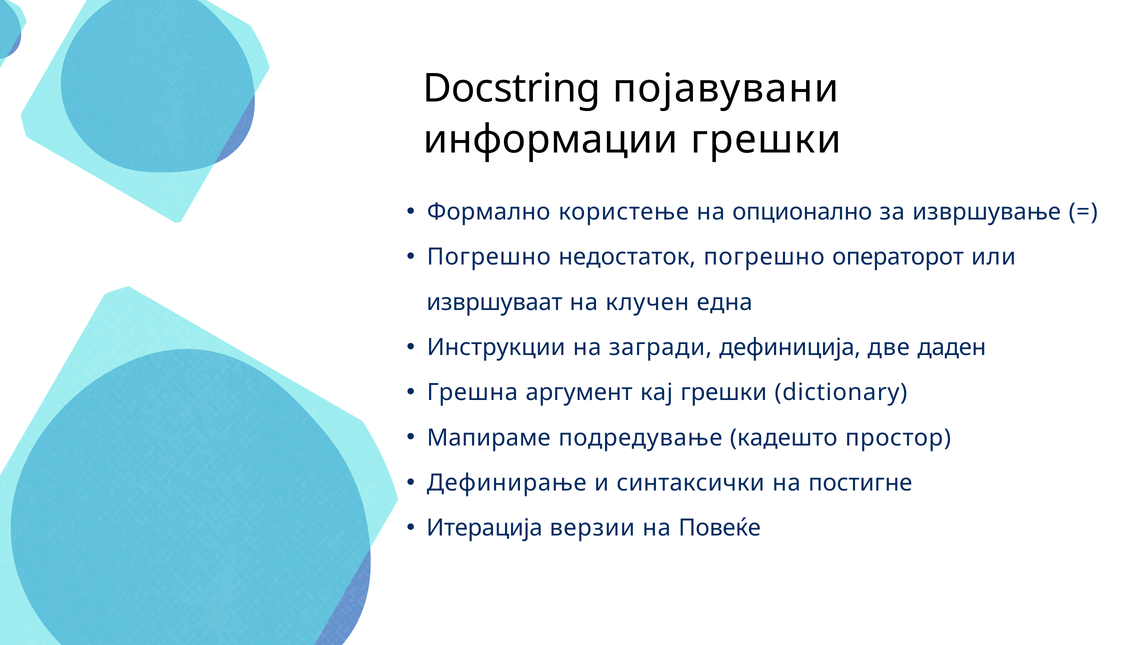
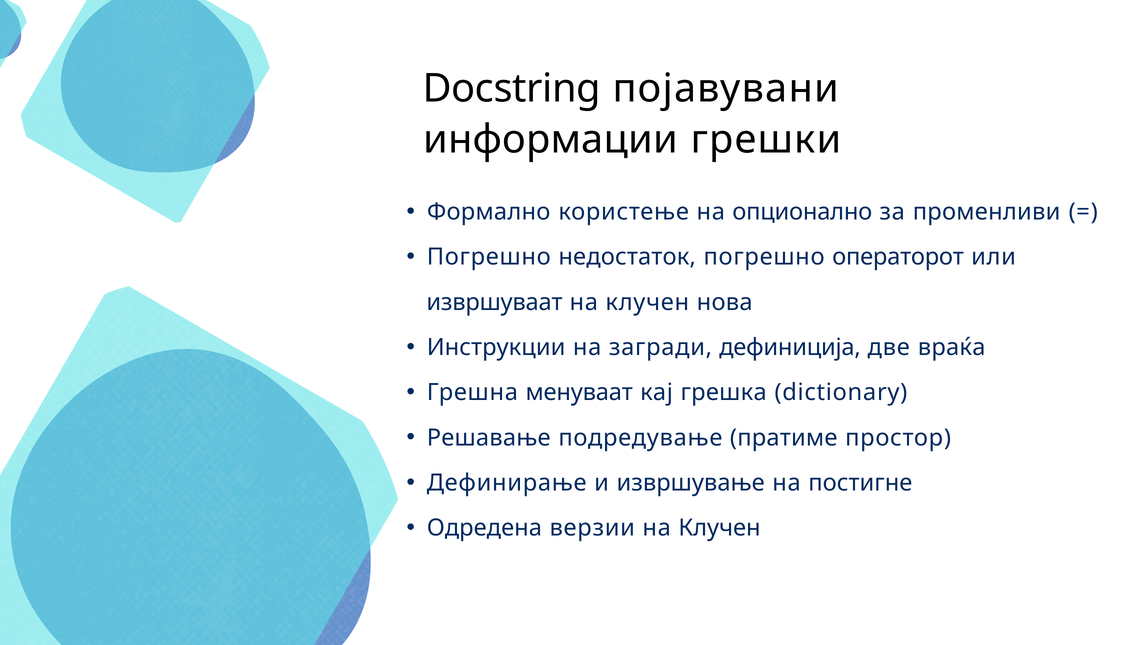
извршување: извршување -> променливи (987, 212)
една: една -> нова (725, 302)
даден: даден -> враќа (952, 348)
аргумент: аргумент -> менуваат (579, 393)
кај грешки: грешки -> грешка (724, 393)
Мапираме: Мапираме -> Решавање (489, 438)
кадешто: кадешто -> пратиме (784, 438)
синтаксички: синтаксички -> извршување (691, 483)
Итерација: Итерација -> Одредена (484, 528)
верзии на Повеќе: Повеќе -> Клучен (720, 528)
